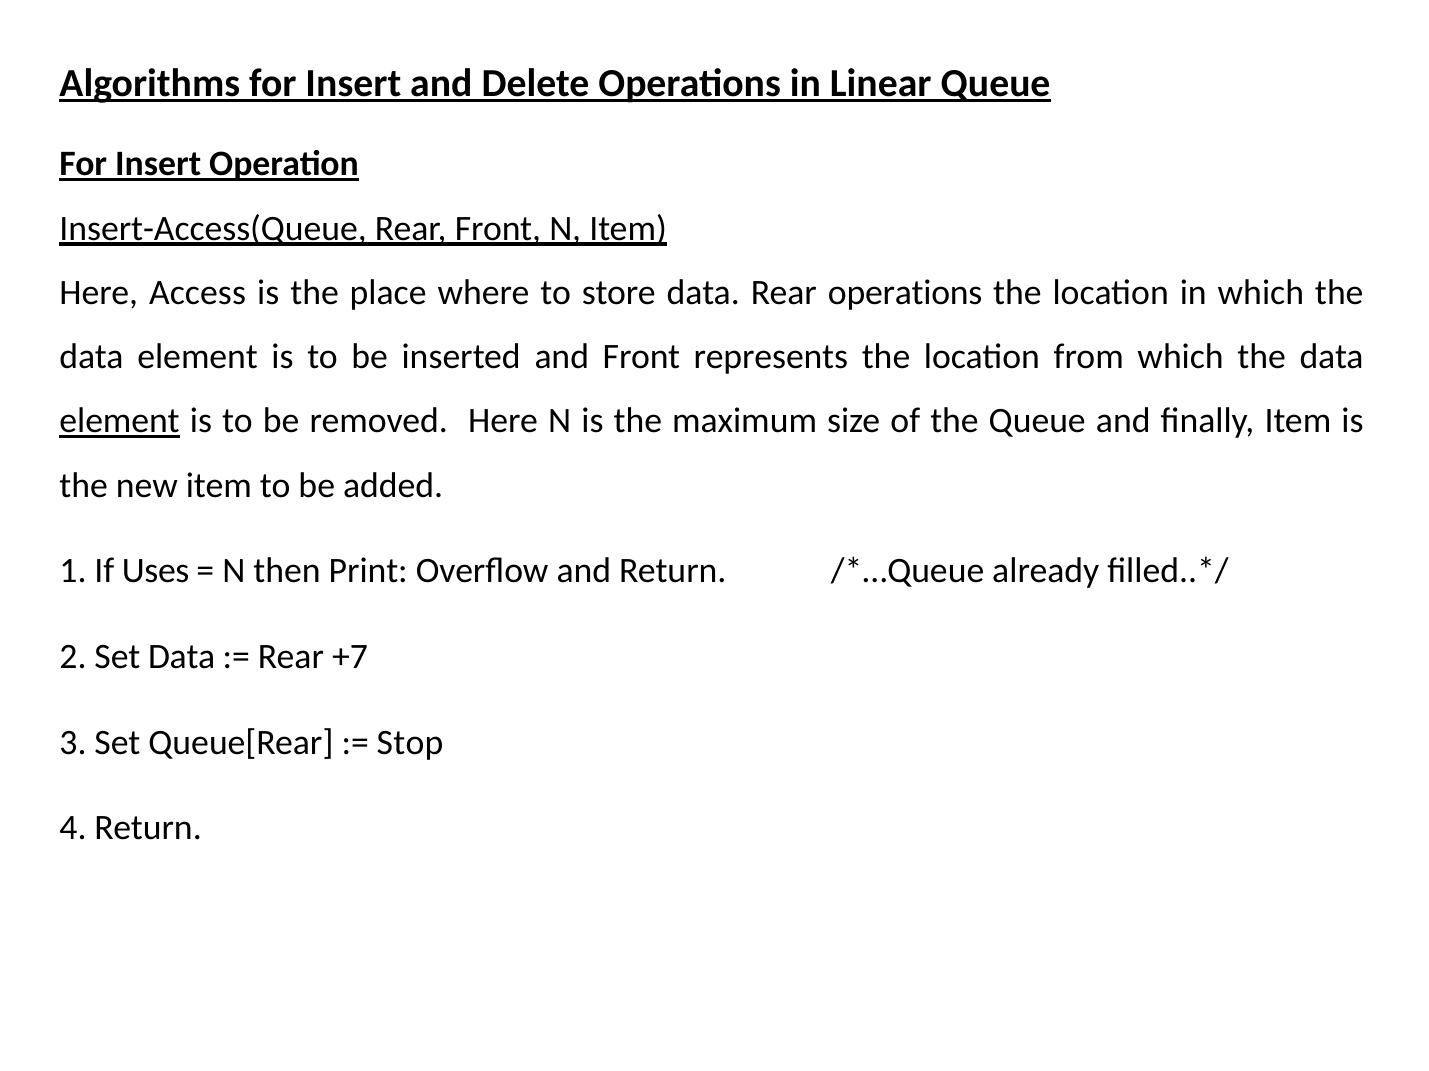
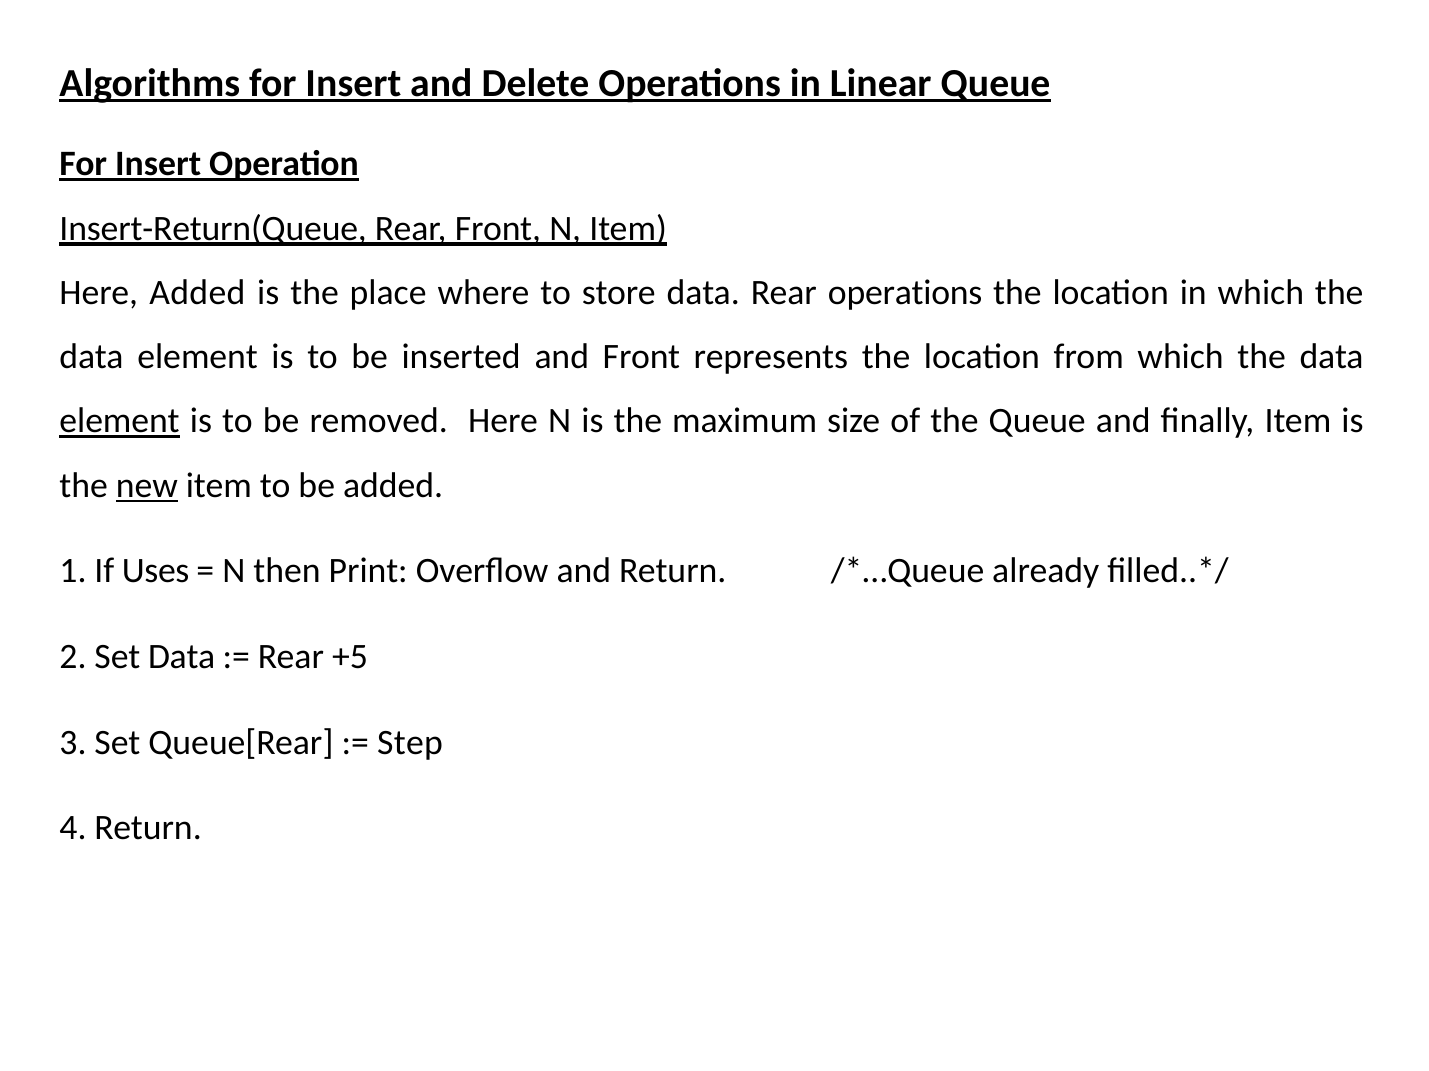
Insert-Access(Queue: Insert-Access(Queue -> Insert-Return(Queue (213, 229)
Here Access: Access -> Added (197, 293)
new underline: none -> present (147, 486)
+7: +7 -> +5 (350, 657)
Stop: Stop -> Step (410, 743)
